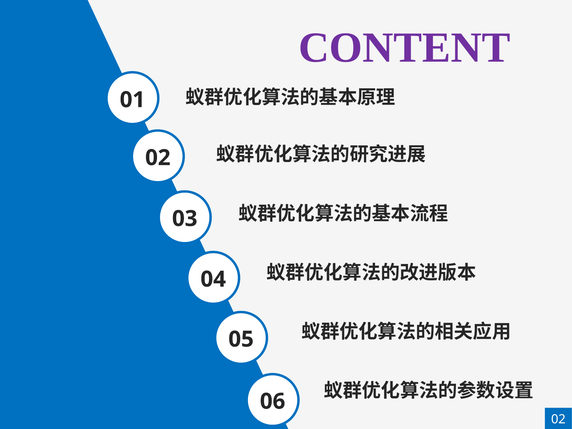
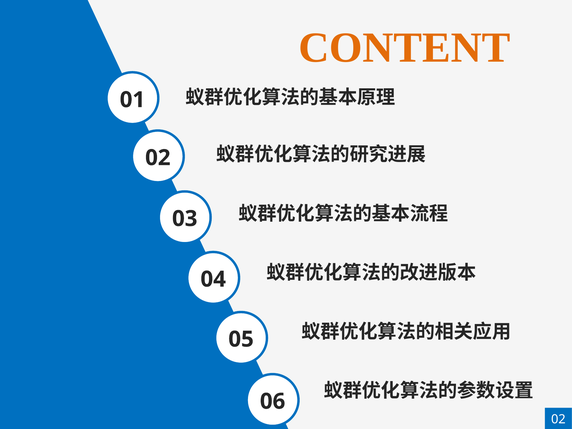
CONTENT colour: purple -> orange (404, 48)
